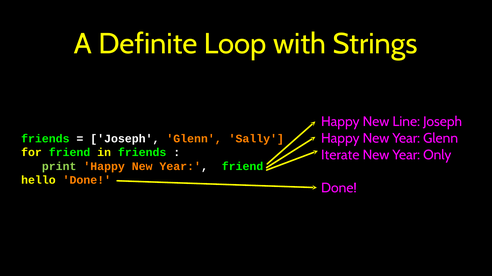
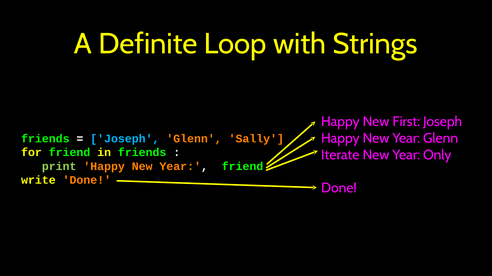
Line: Line -> First (406, 122)
Joseph colour: white -> light blue (125, 139)
hello: hello -> write (38, 181)
